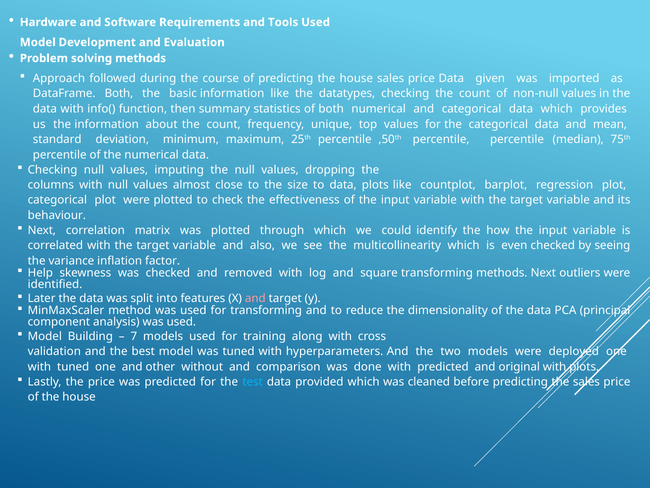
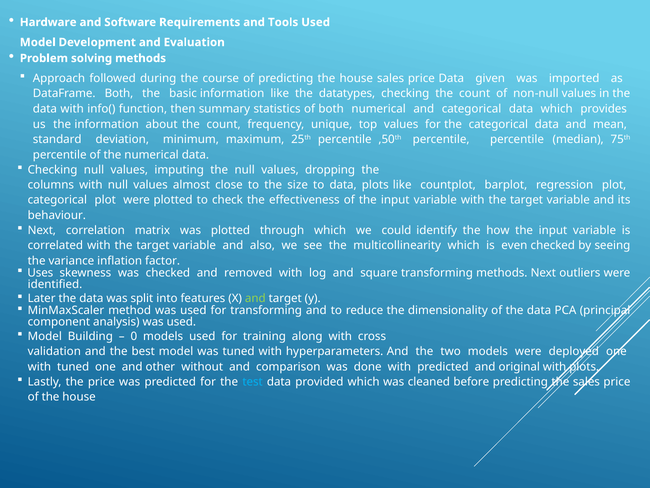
Help: Help -> Uses (40, 272)
and colour: pink -> light green (255, 298)
7: 7 -> 0 (134, 336)
